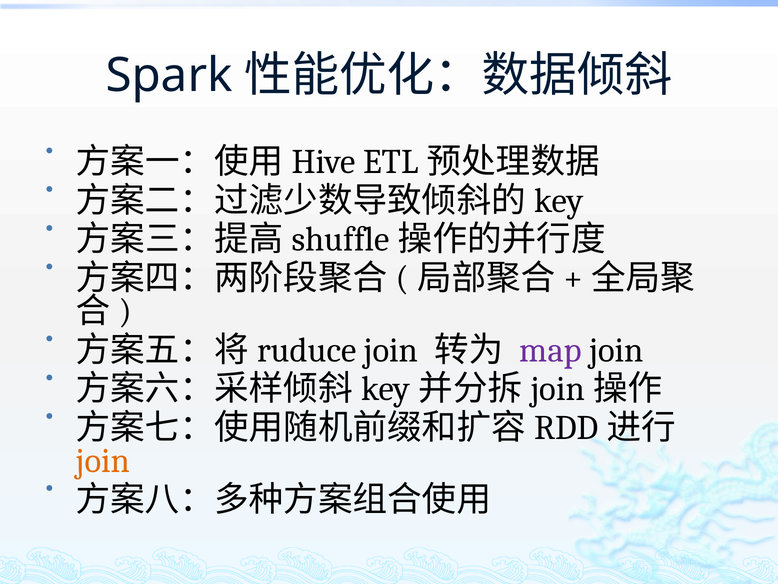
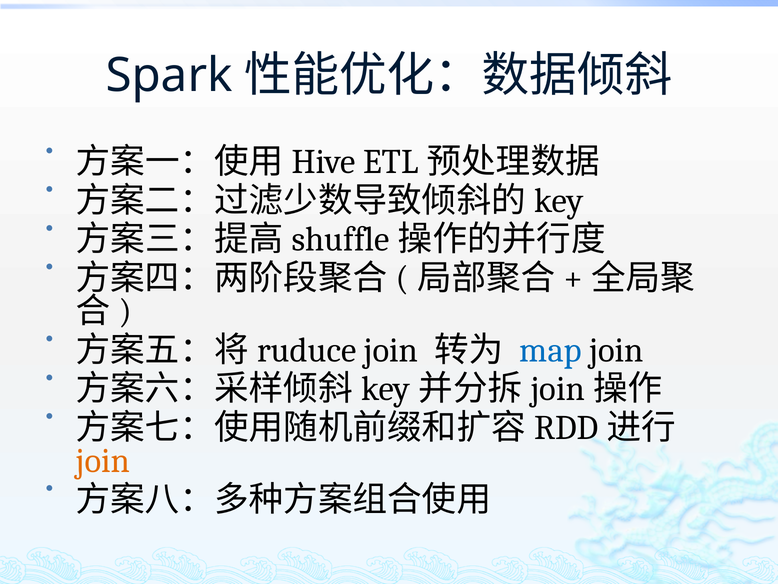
map colour: purple -> blue (551, 350)
